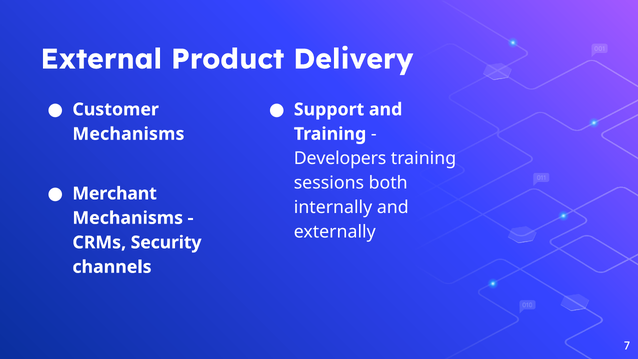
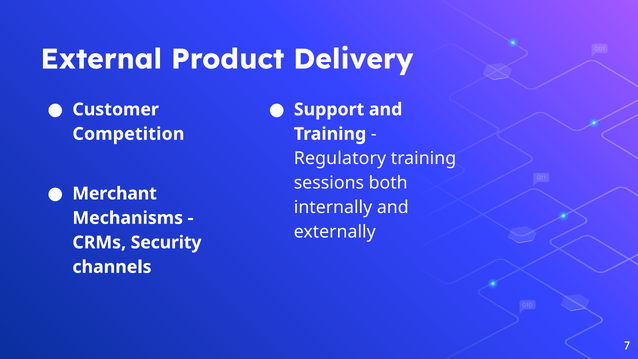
Mechanisms: Mechanisms -> Competition (128, 134)
Developers: Developers -> Regulatory (340, 158)
